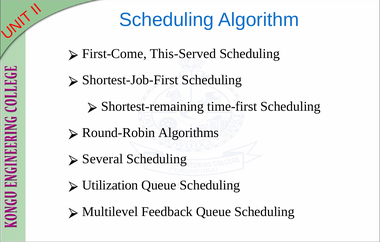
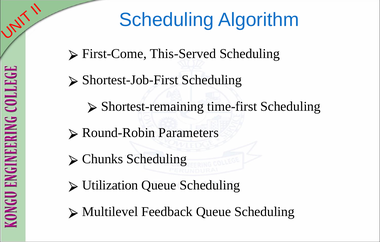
Algorithms: Algorithms -> Parameters (189, 133)
Several: Several -> Chunks (103, 159)
